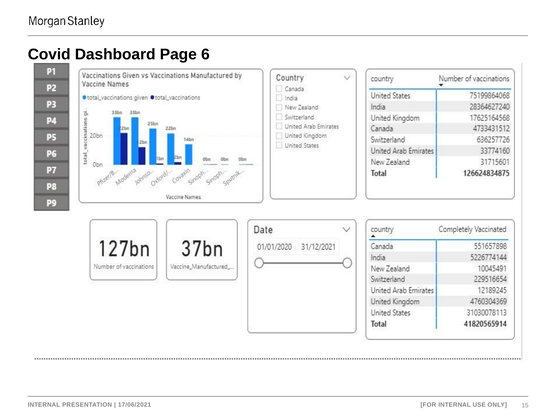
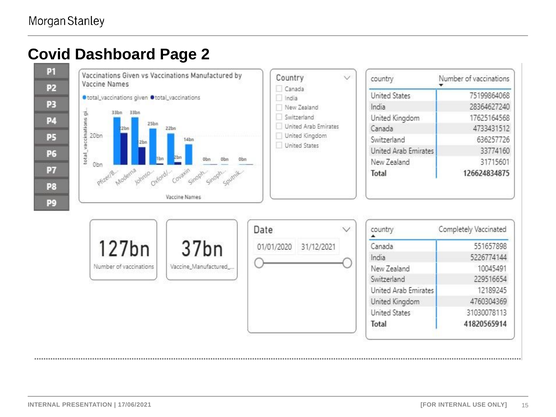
6: 6 -> 2 (205, 54)
